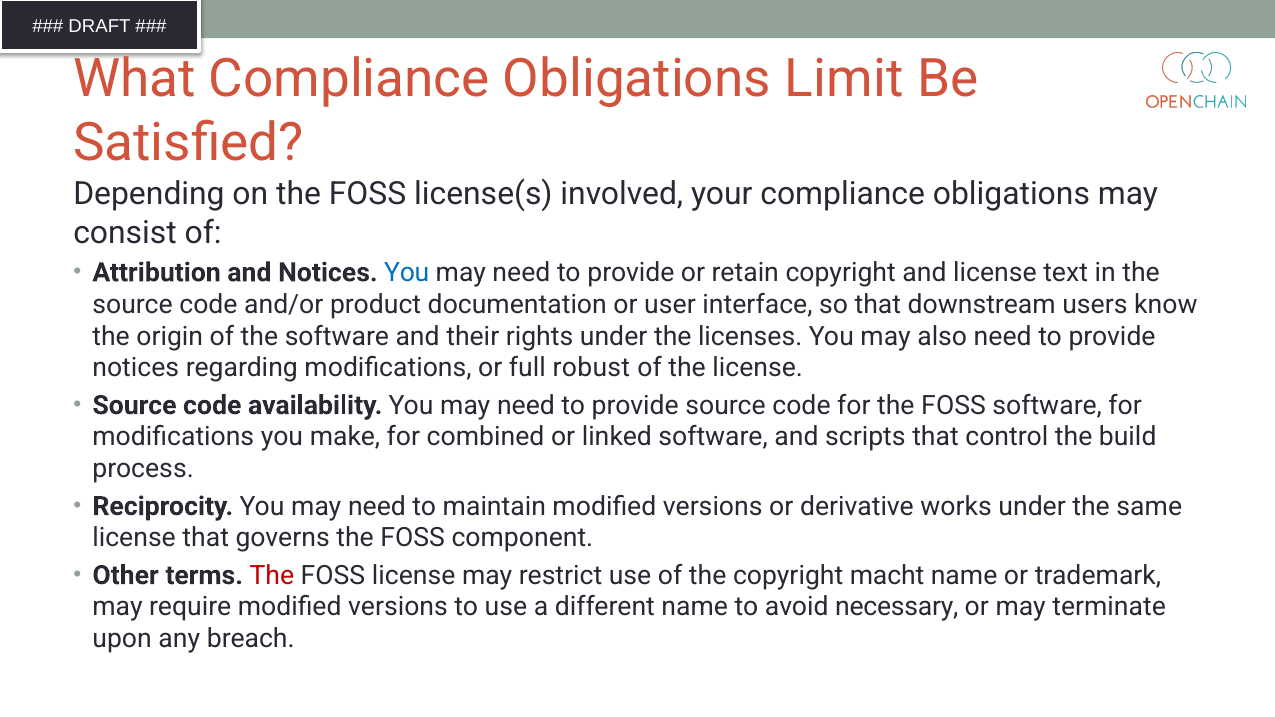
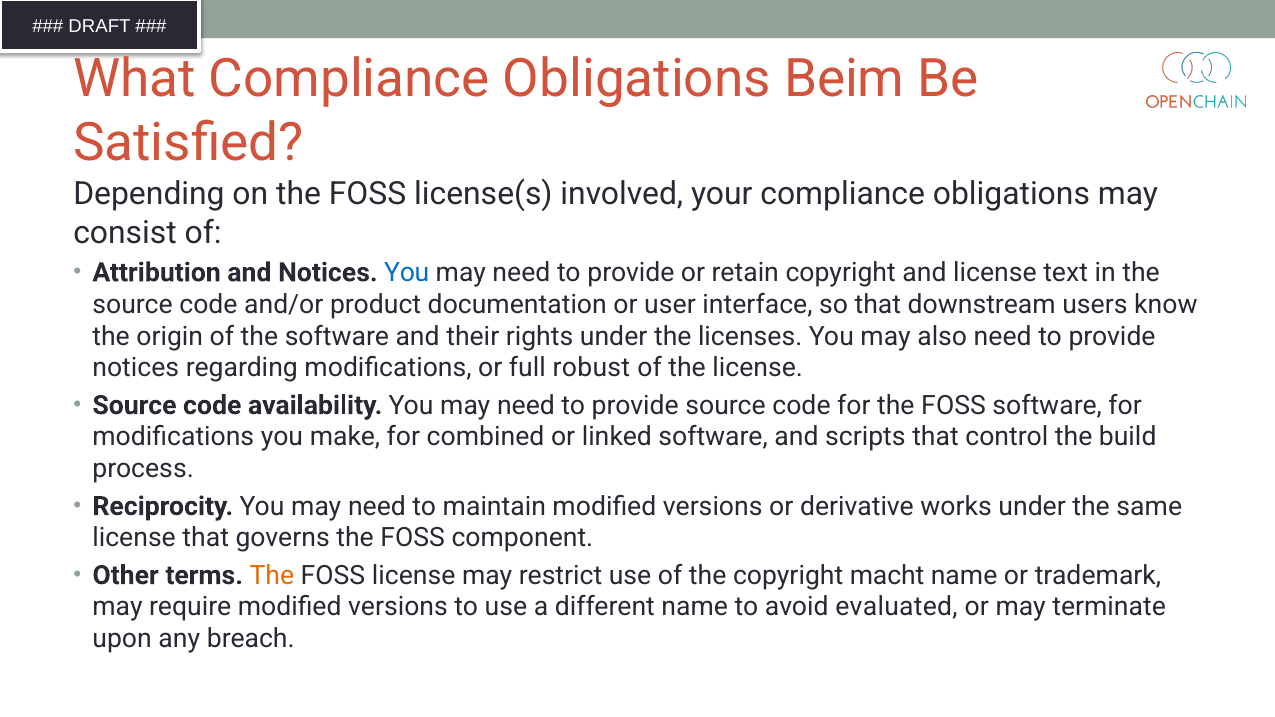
Limit: Limit -> Beim (844, 79)
The colour: red -> orange (272, 575)
necessary: necessary -> evaluated (897, 607)
